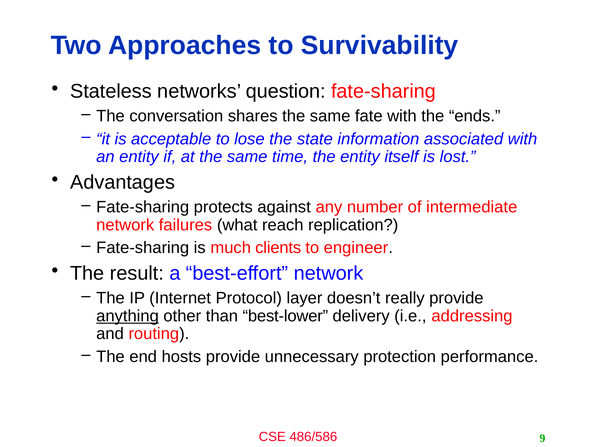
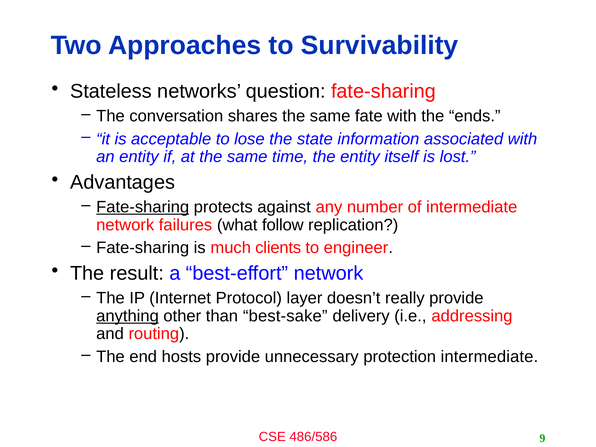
Fate-sharing underline: none -> present (143, 207)
reach: reach -> follow (283, 225)
best-lower: best-lower -> best-sake (285, 316)
protection performance: performance -> intermediate (489, 357)
